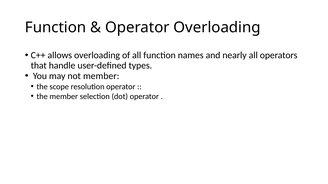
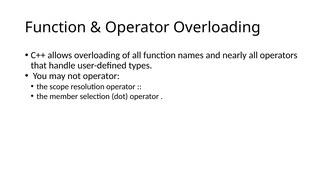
not member: member -> operator (101, 76)
